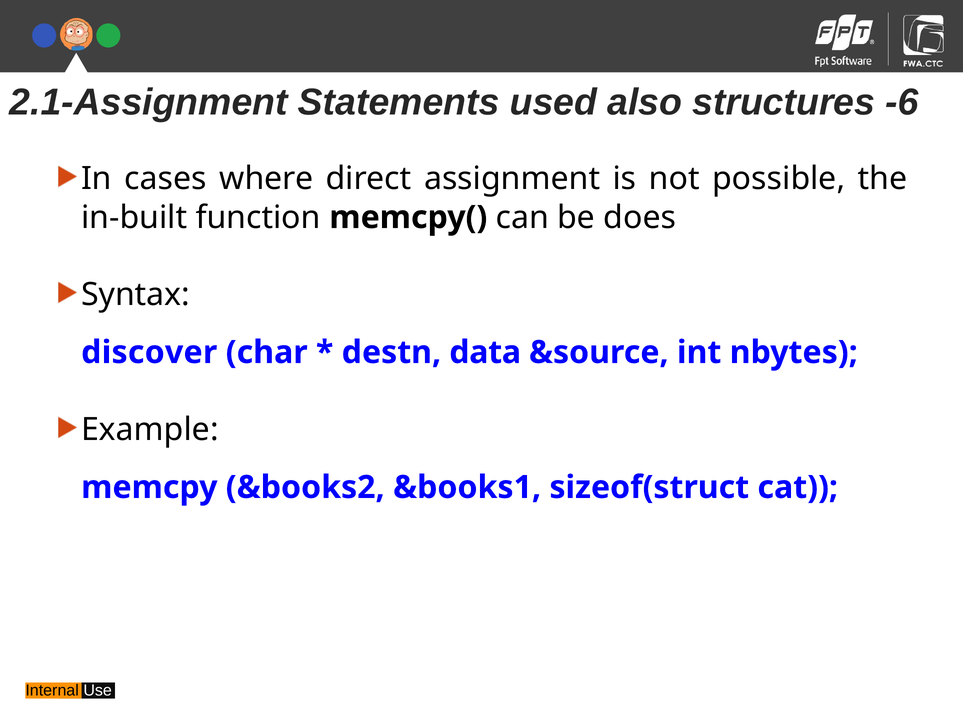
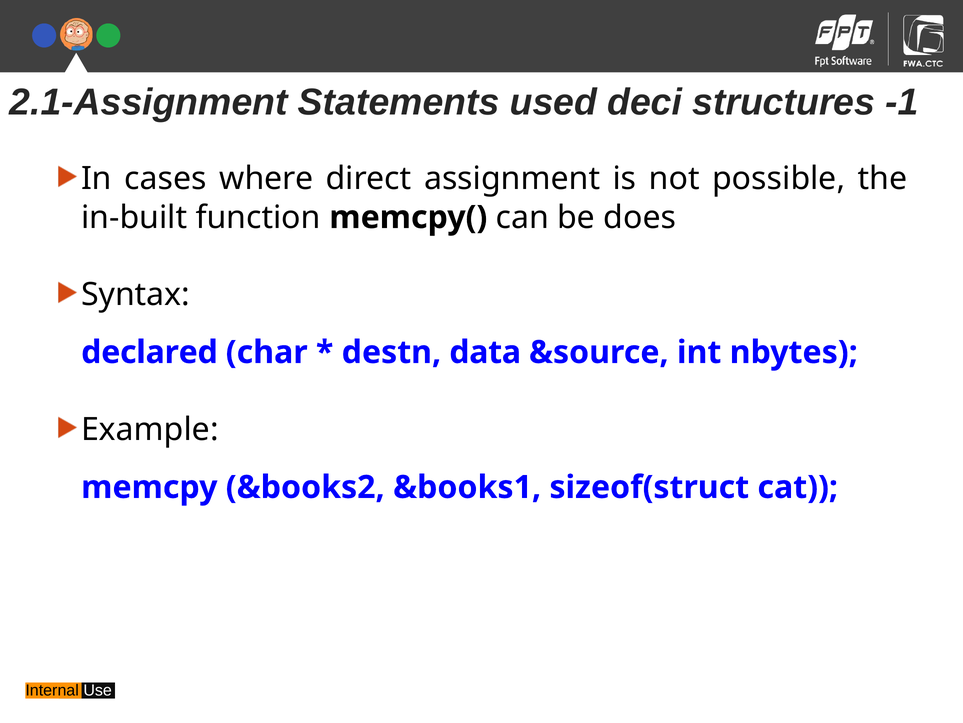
also: also -> deci (645, 102)
-6: -6 -> -1 (902, 102)
discover: discover -> declared (149, 352)
